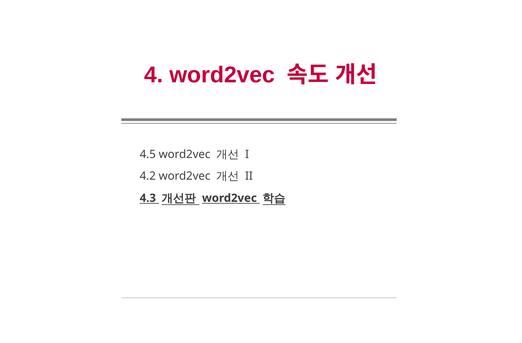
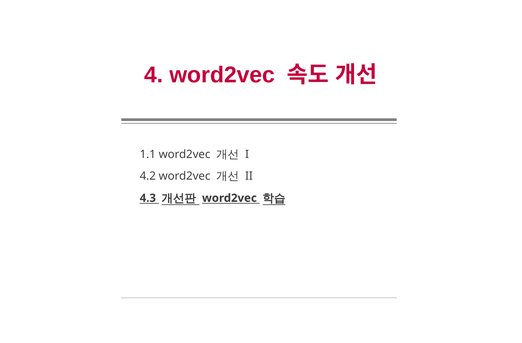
4.5: 4.5 -> 1.1 (148, 154)
